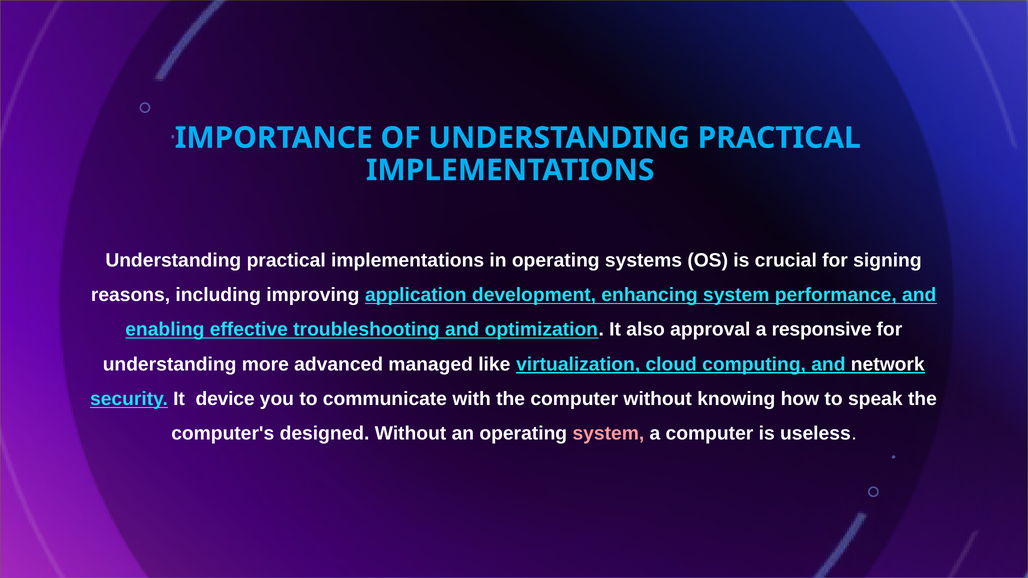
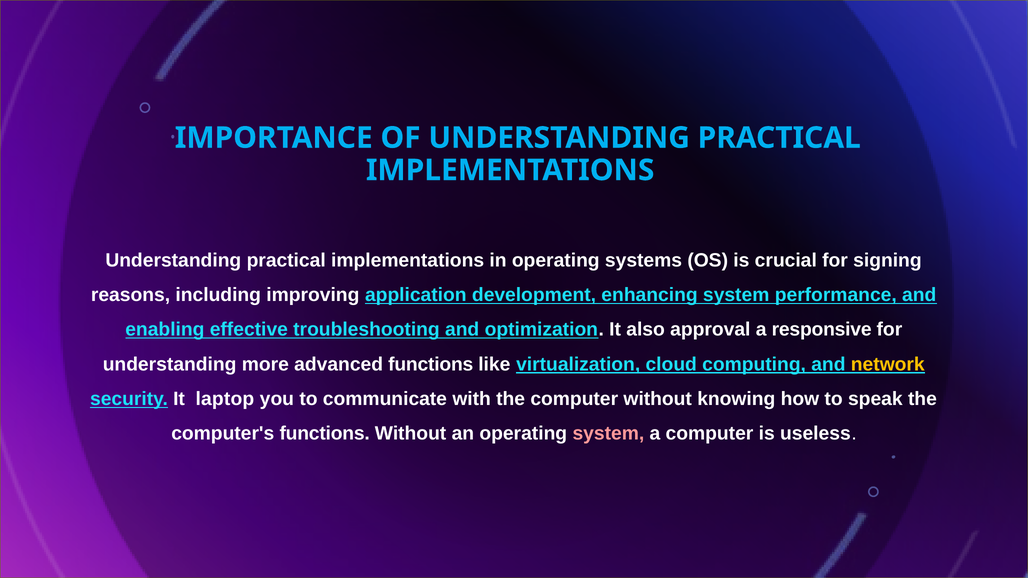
advanced managed: managed -> functions (431, 364)
network colour: white -> yellow (888, 364)
device: device -> laptop (225, 399)
computer's designed: designed -> functions (325, 434)
